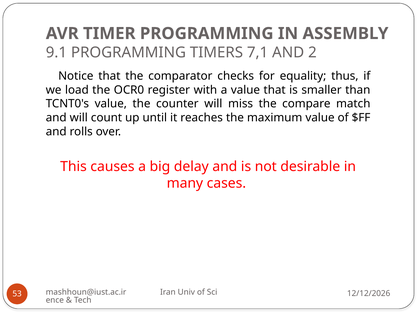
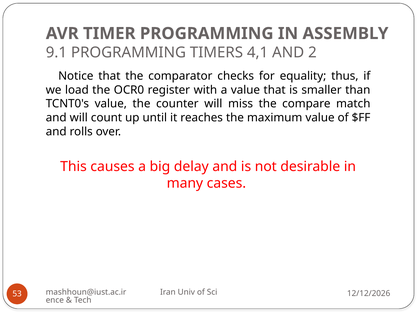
7,1: 7,1 -> 4,1 (258, 52)
